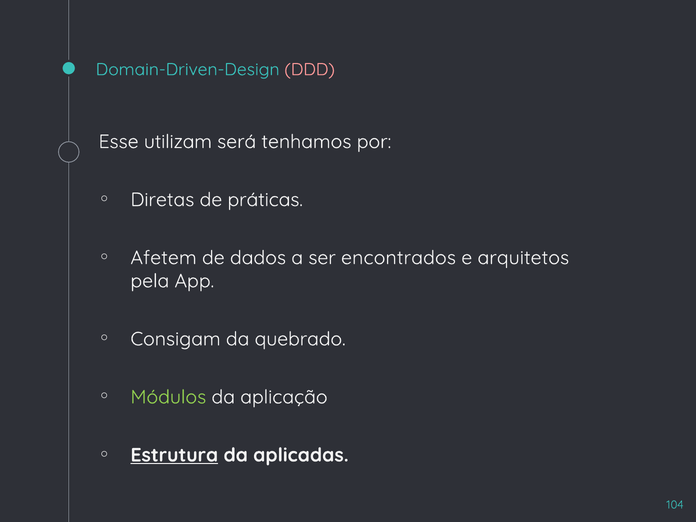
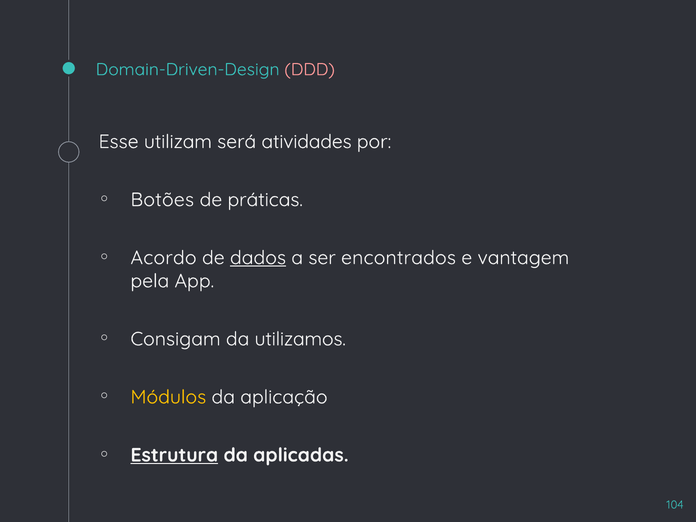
tenhamos: tenhamos -> atividades (307, 142)
Diretas: Diretas -> Botões (162, 200)
Afetem: Afetem -> Acordo (164, 258)
dados underline: none -> present (258, 258)
arquitetos: arquitetos -> vantagem (523, 258)
quebrado: quebrado -> utilizamos (300, 339)
Módulos colour: light green -> yellow (168, 397)
